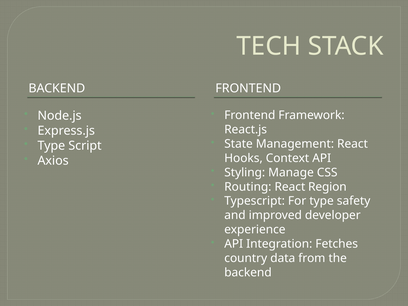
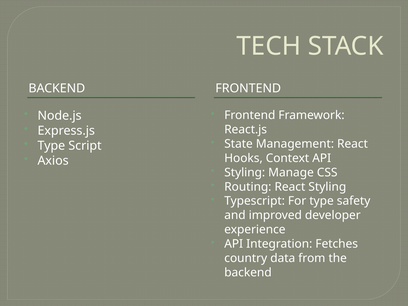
React Region: Region -> Styling (327, 187)
